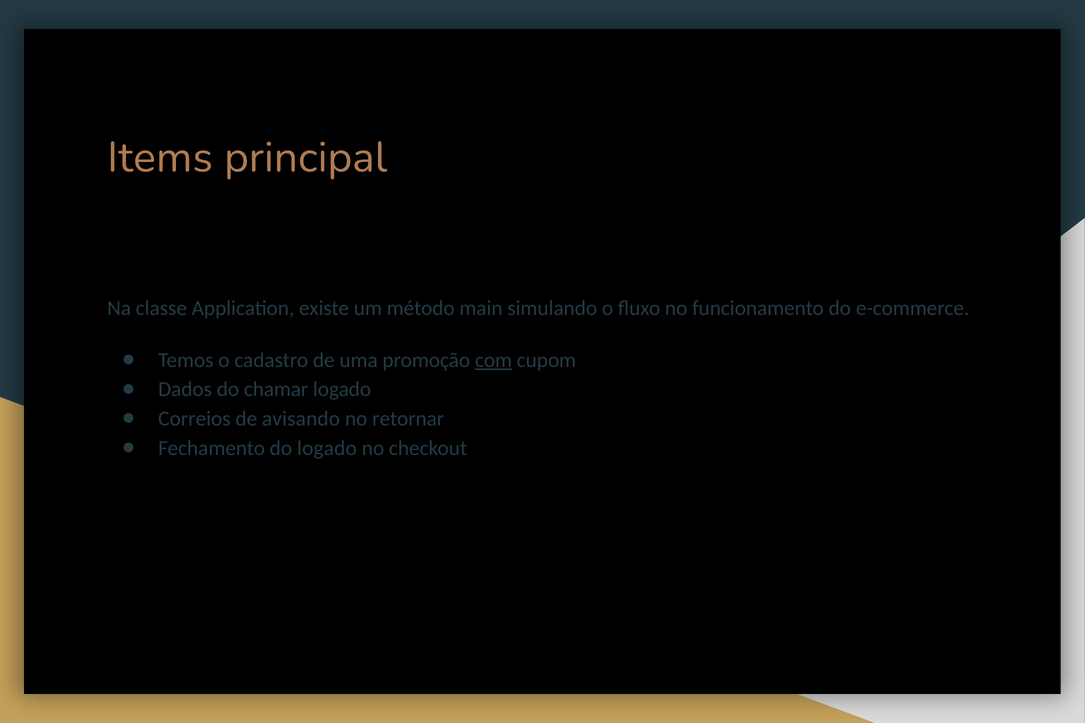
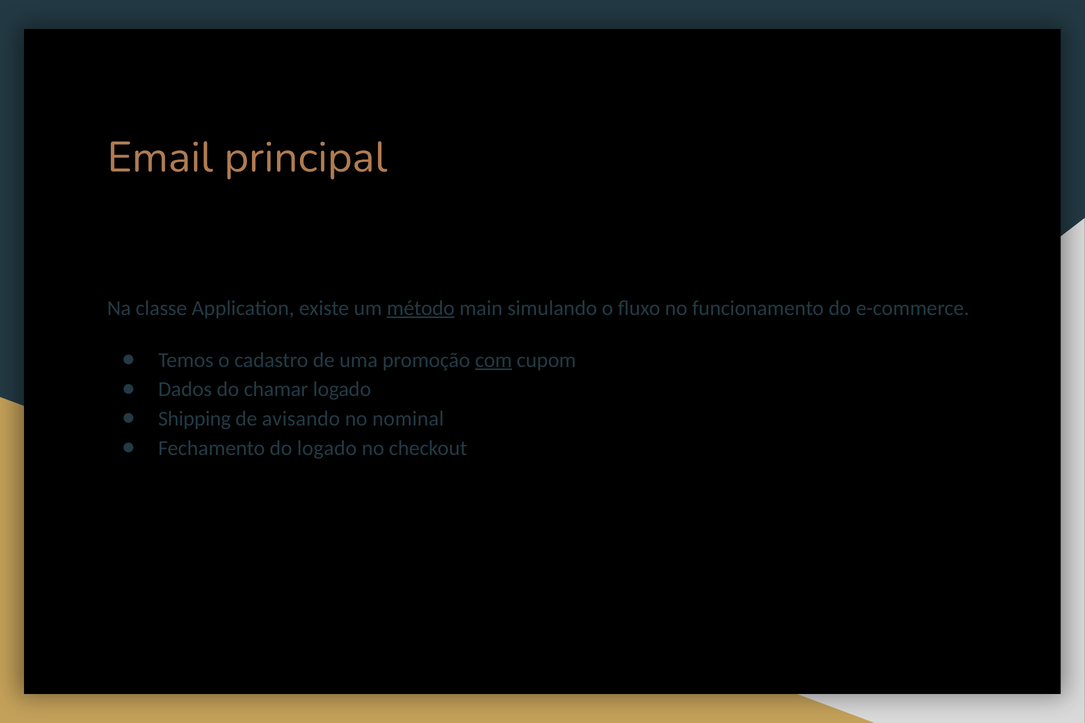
Items: Items -> Email (160, 158)
método underline: none -> present (421, 308)
Correios: Correios -> Shipping (195, 419)
retornar: retornar -> nominal (408, 419)
